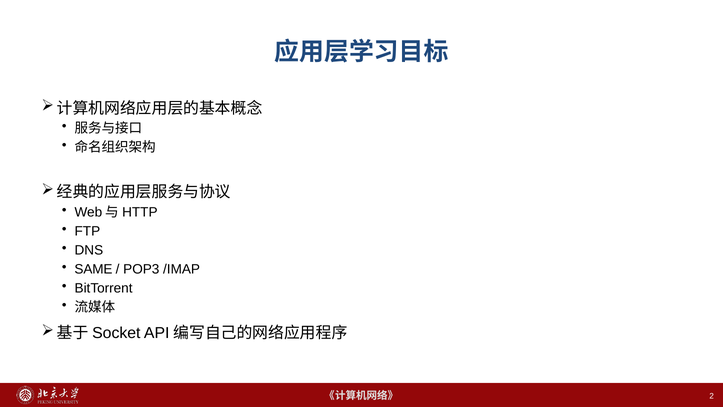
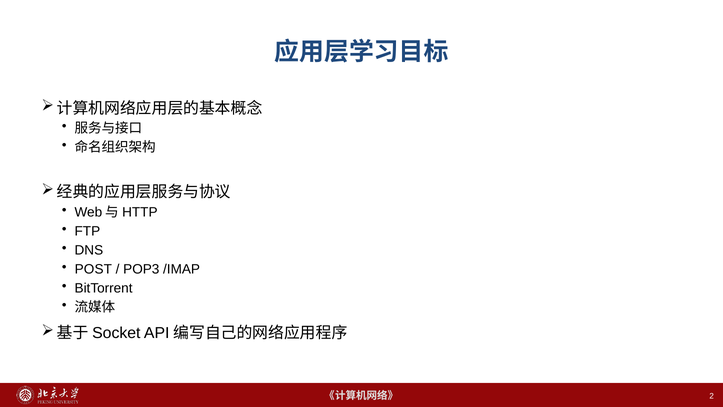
SAME: SAME -> POST (93, 269)
